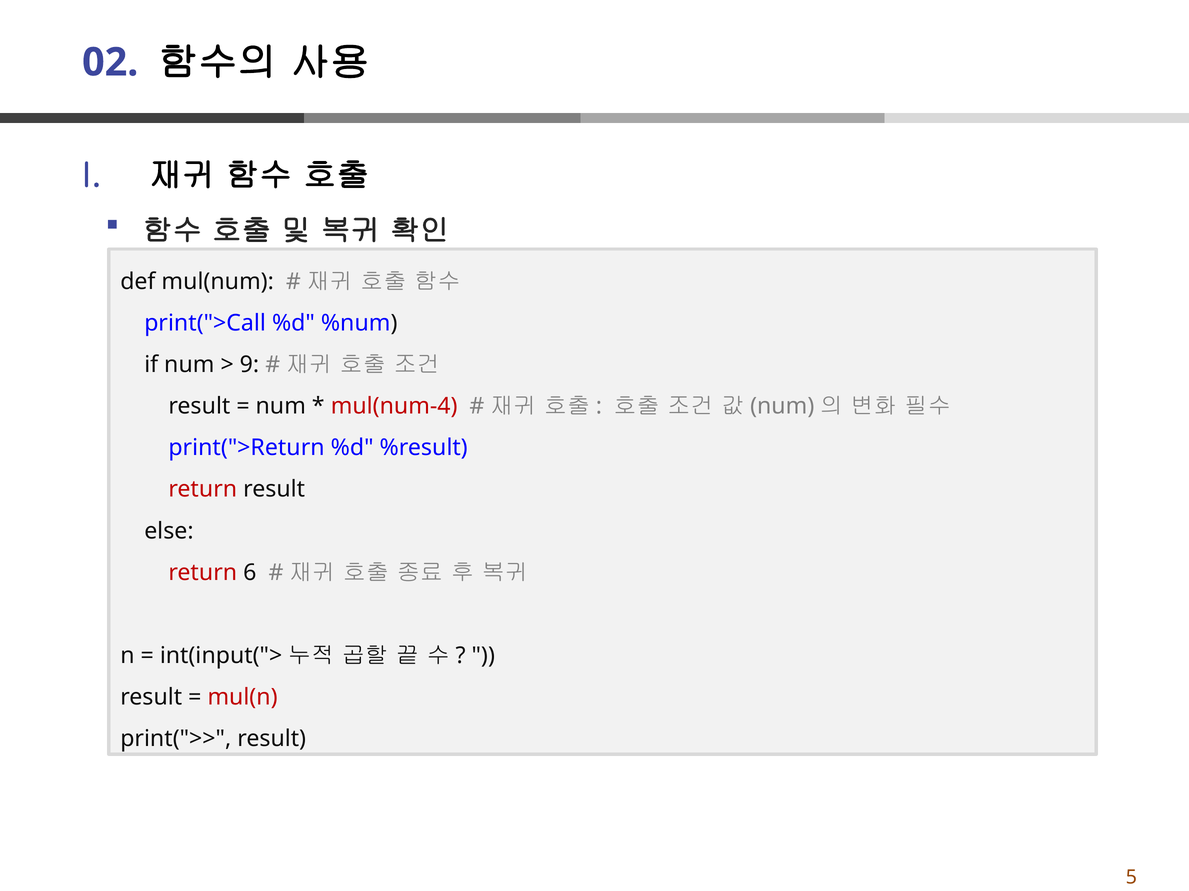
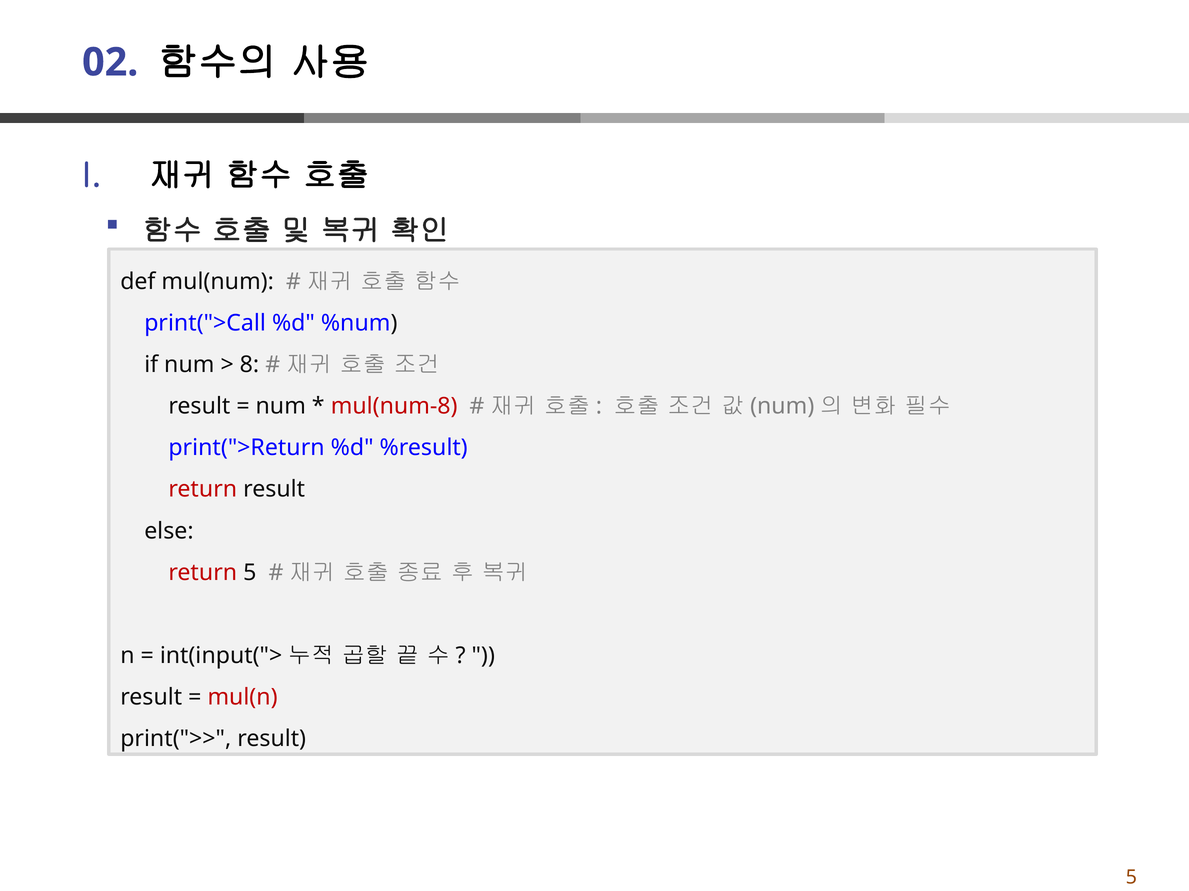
9: 9 -> 8 (249, 365)
mul(num-4: mul(num-4 -> mul(num-8 (394, 407)
return 6: 6 -> 5 (250, 573)
